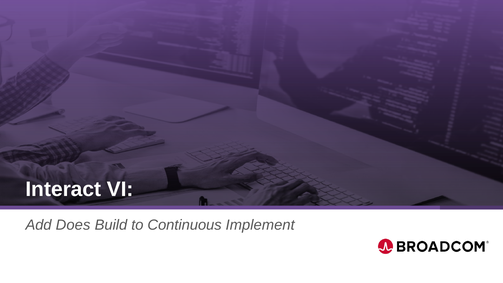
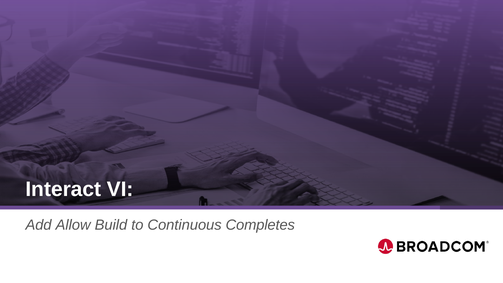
Does: Does -> Allow (73, 225)
Implement: Implement -> Completes (260, 225)
